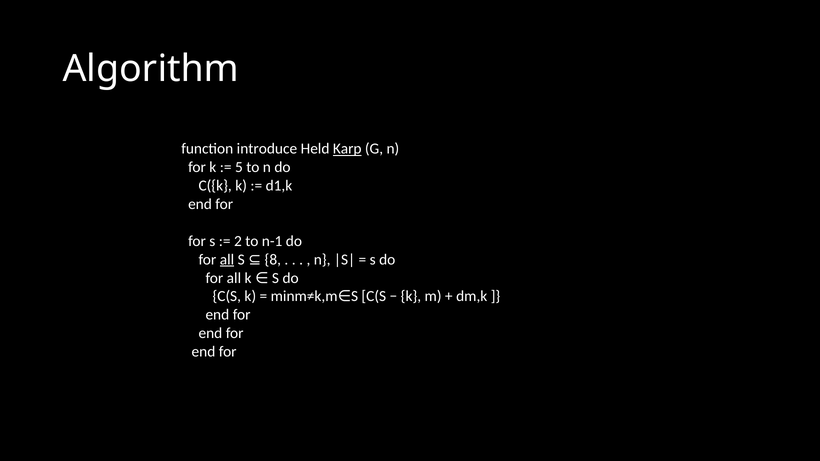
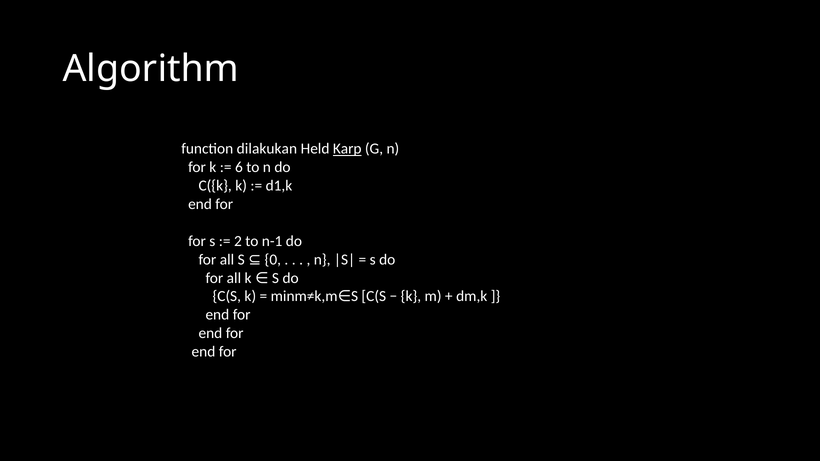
introduce: introduce -> dilakukan (267, 149)
5: 5 -> 6 (239, 167)
all underline: present -> none (227, 260)
8: 8 -> 0 (273, 260)
